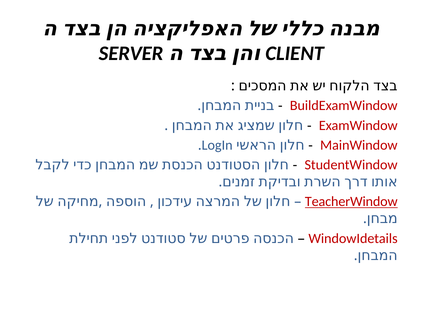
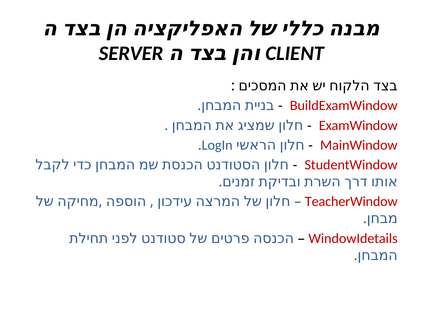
TeacherWindow underline: present -> none (351, 201)
